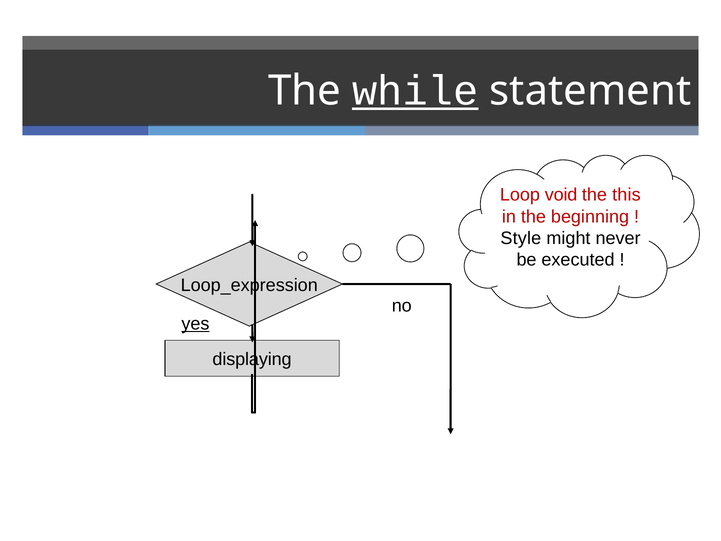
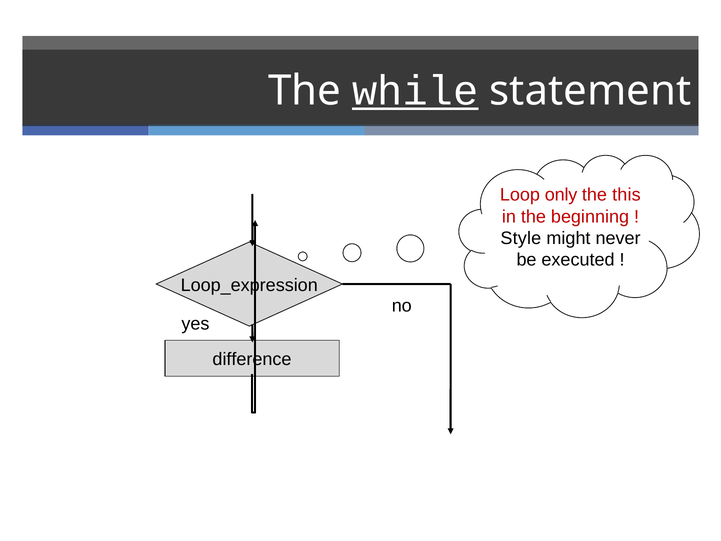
void: void -> only (561, 195)
yes underline: present -> none (195, 324)
displaying: displaying -> difference (252, 359)
